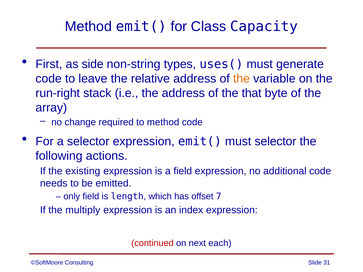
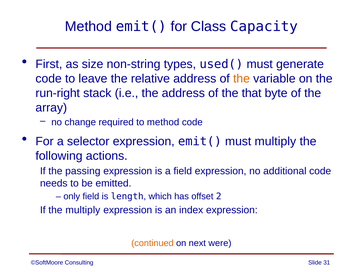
side: side -> size (93, 64)
uses(: uses( -> used( (221, 64)
must selector: selector -> multiply (275, 142)
existing: existing -> passing (83, 171)
7: 7 -> 2 (219, 197)
continued colour: red -> orange (152, 243)
each: each -> were (220, 243)
